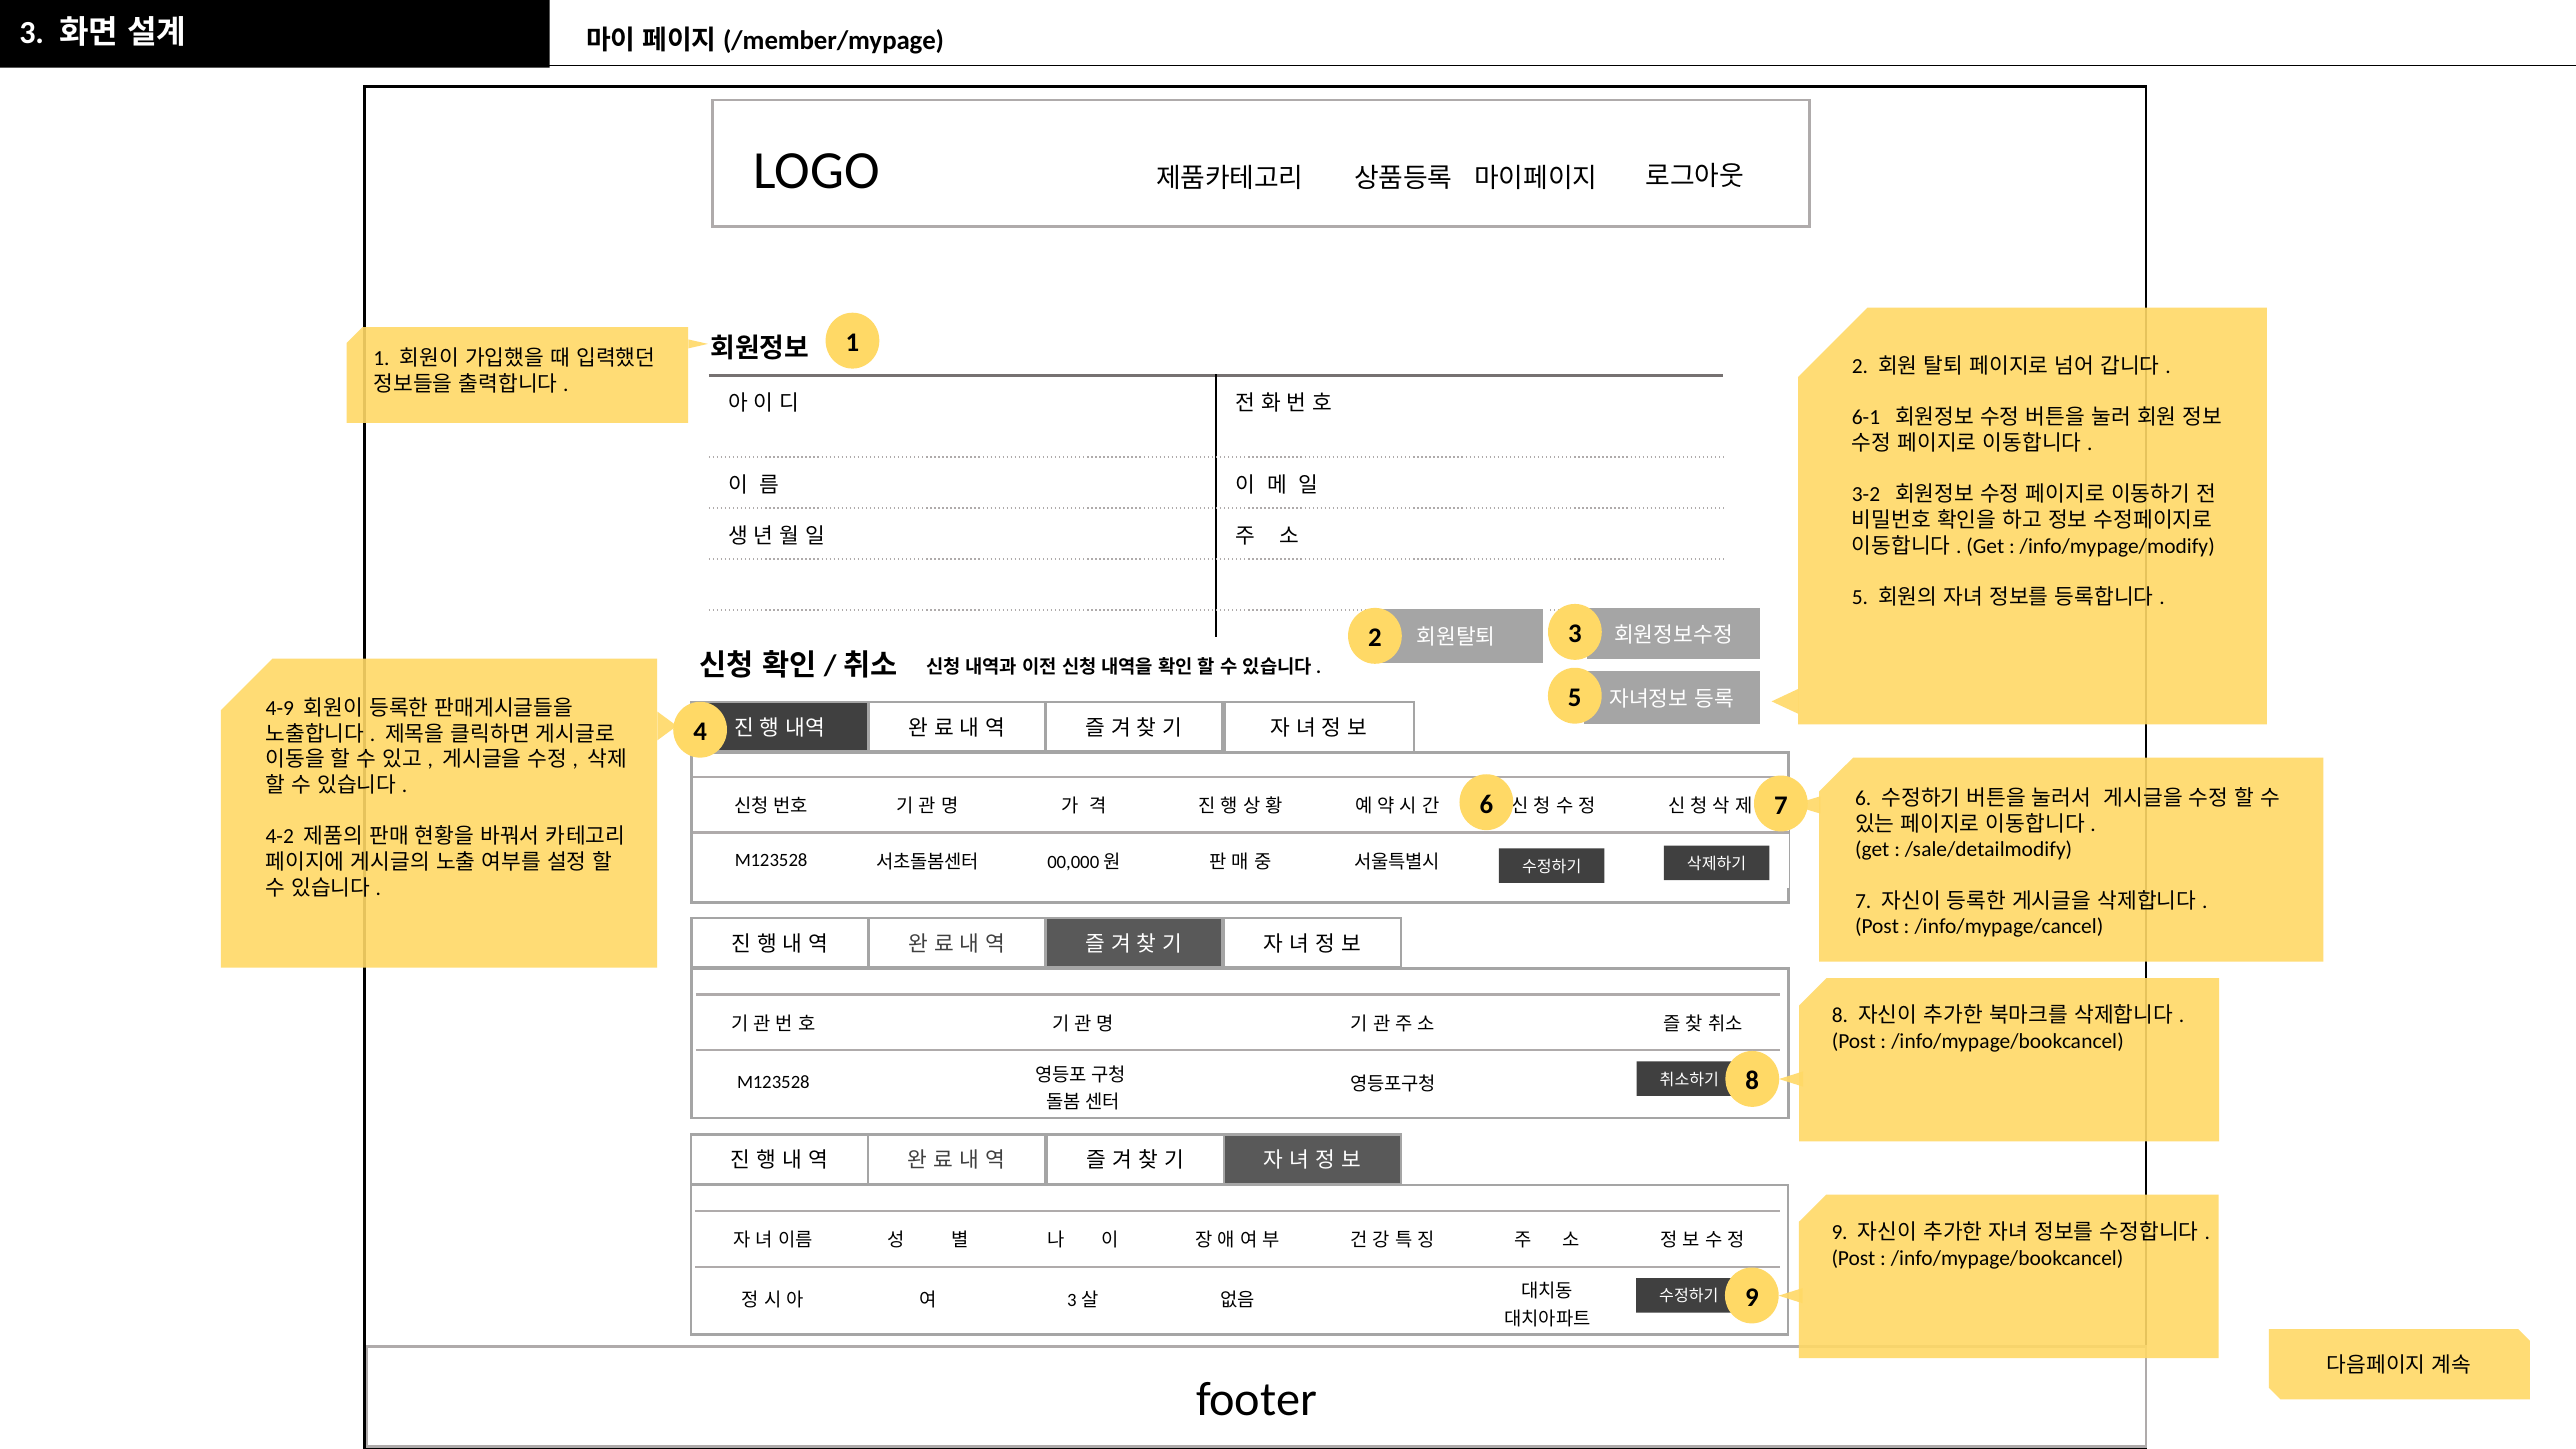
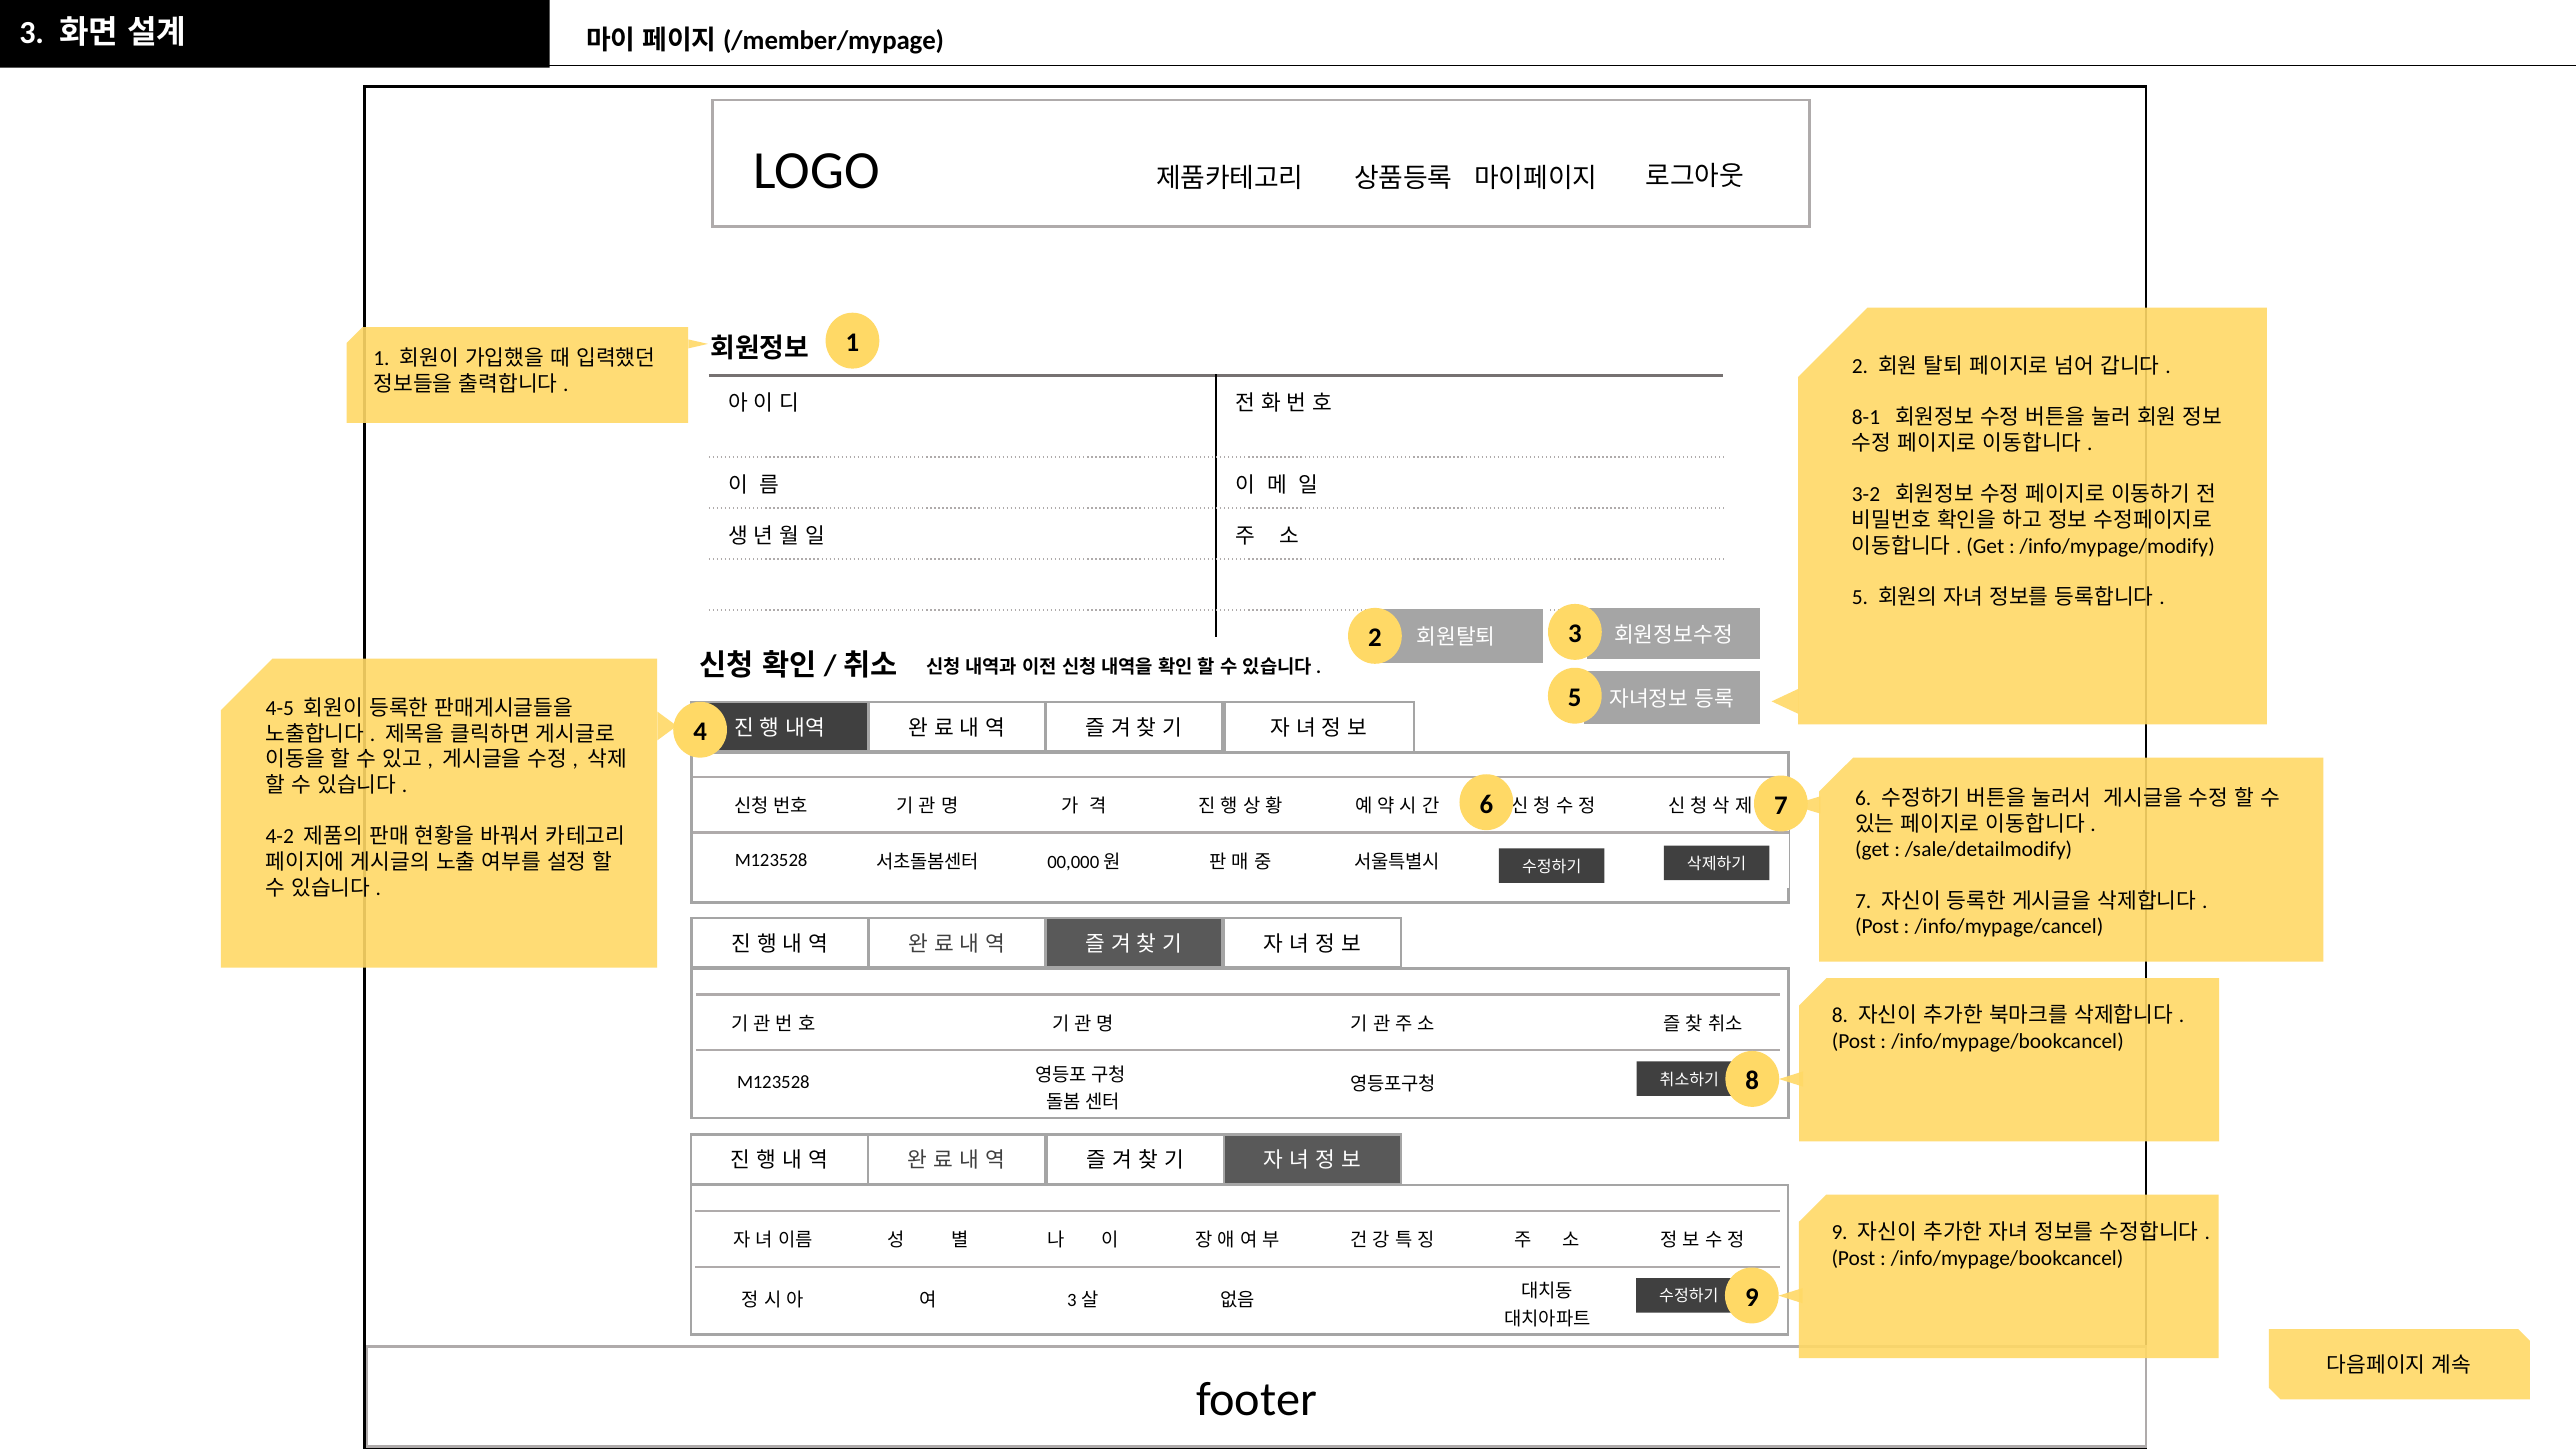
6-1: 6-1 -> 8-1 (1866, 418)
4-9: 4-9 -> 4-5 (280, 708)
